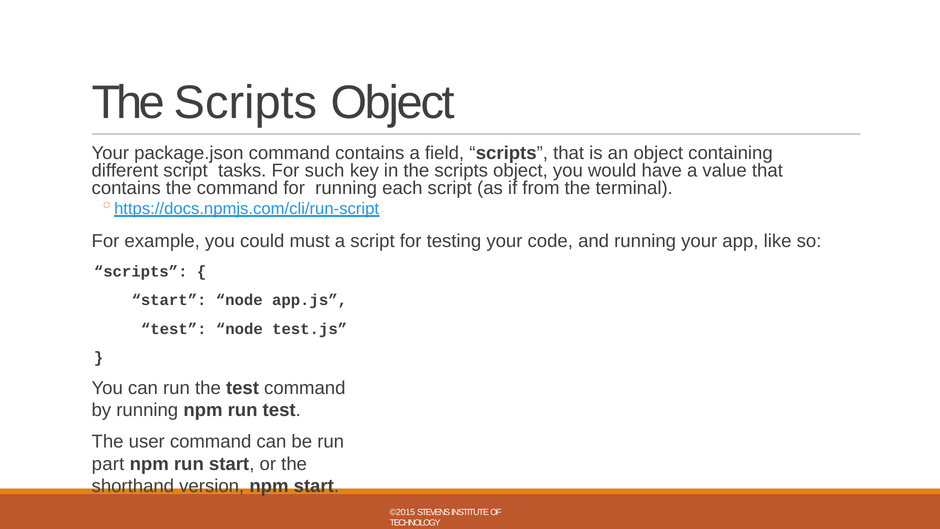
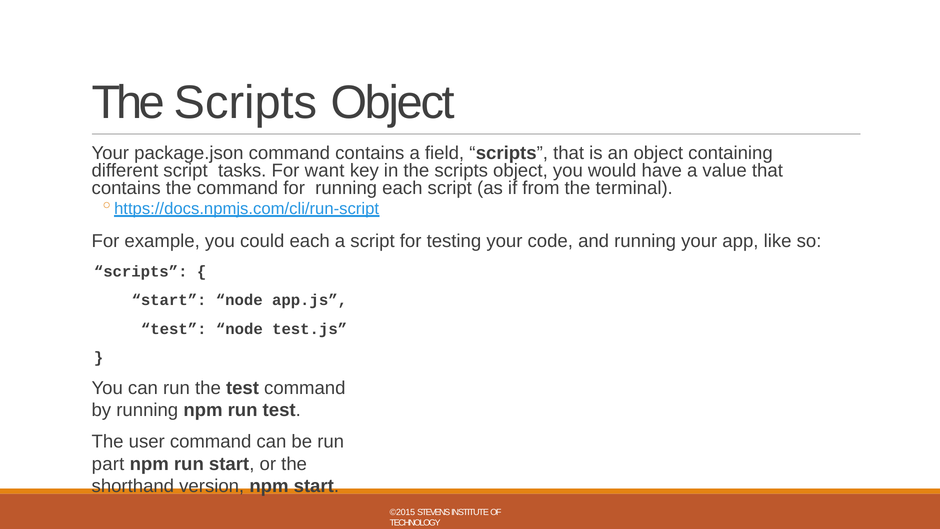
such: such -> want (325, 171)
could must: must -> each (310, 241)
